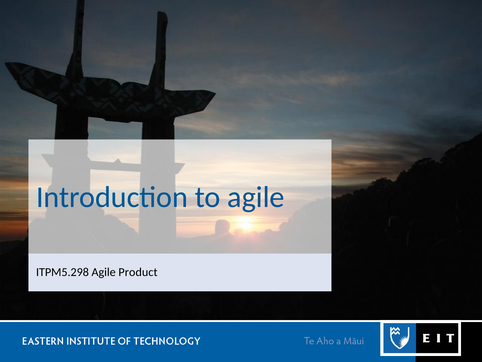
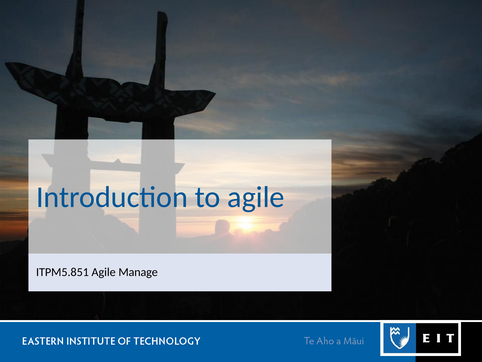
ITPM5.298: ITPM5.298 -> ITPM5.851 (62, 272)
Product: Product -> Manage (138, 272)
